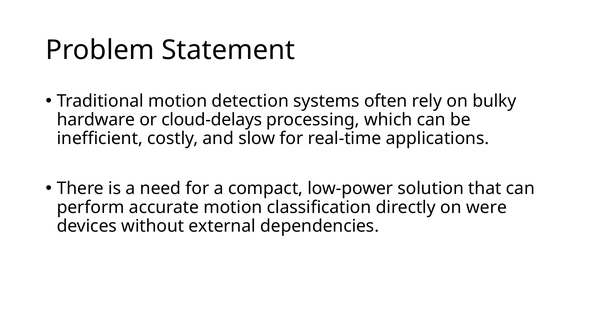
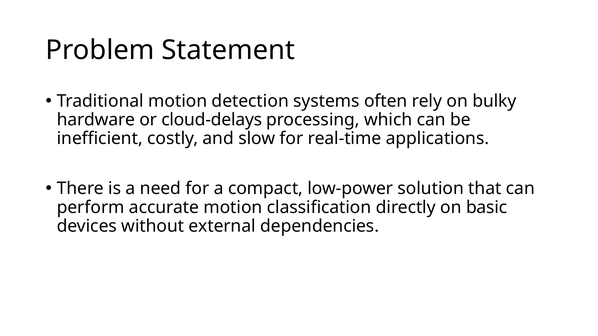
were: were -> basic (487, 208)
